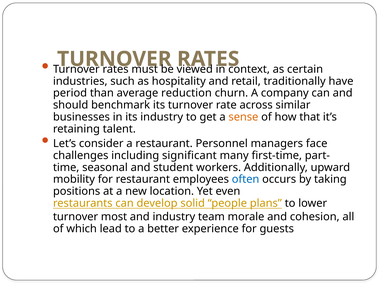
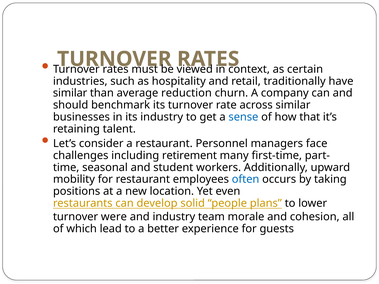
period: period -> similar (70, 93)
sense colour: orange -> blue (243, 117)
significant: significant -> retirement (189, 156)
most: most -> were (114, 217)
